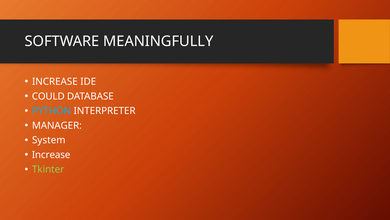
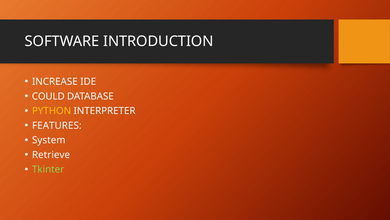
MEANINGFULLY: MEANINGFULLY -> INTRODUCTION (158, 41)
PYTHON colour: light blue -> yellow (52, 111)
MANAGER: MANAGER -> FEATURES (57, 125)
Increase: Increase -> Retrieve (51, 154)
